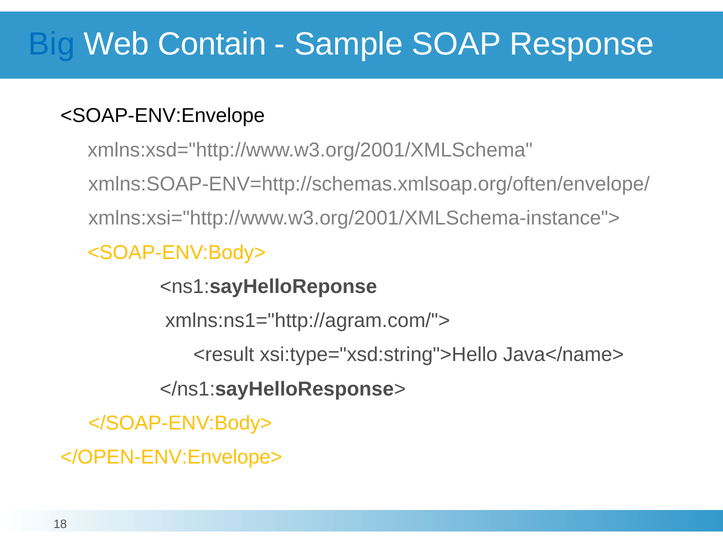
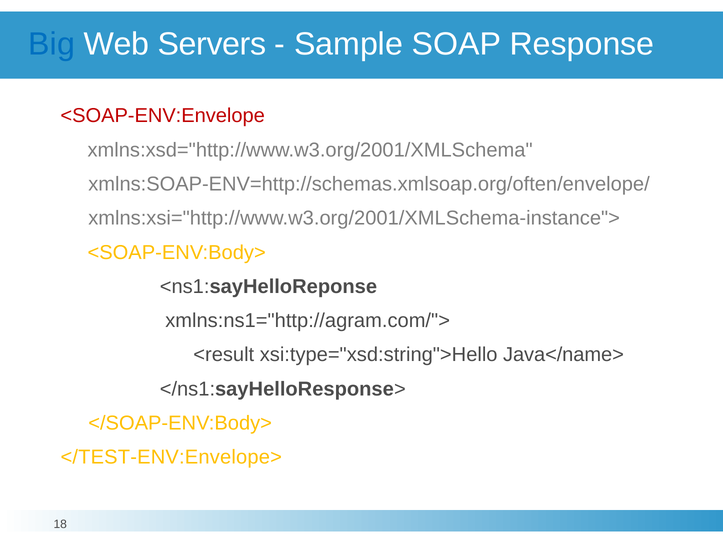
Contain: Contain -> Servers (212, 44)
<SOAP-ENV:Envelope colour: black -> red (163, 116)
</OPEN-ENV:Envelope>: </OPEN-ENV:Envelope> -> </TEST-ENV:Envelope> (171, 457)
